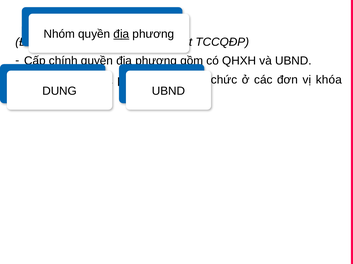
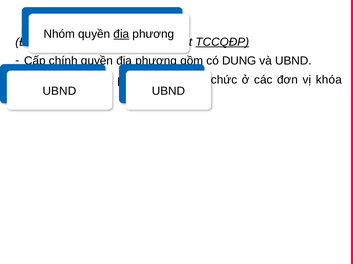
TCCQĐP underline: none -> present (222, 42)
QHXH: QHXH -> DUNG (239, 61)
DUNG: DUNG -> UBND (59, 91)
